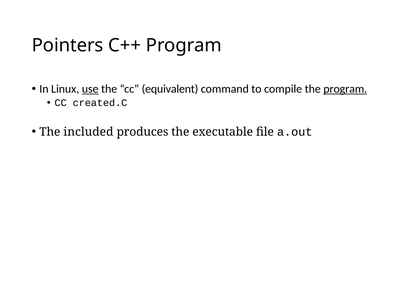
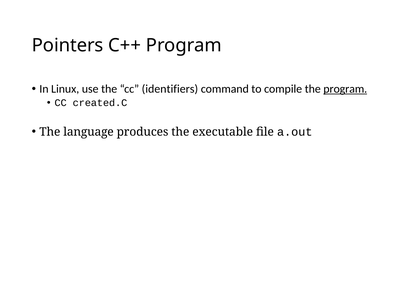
use underline: present -> none (90, 89)
equivalent: equivalent -> identifiers (170, 89)
included: included -> language (89, 132)
